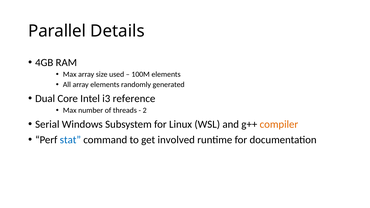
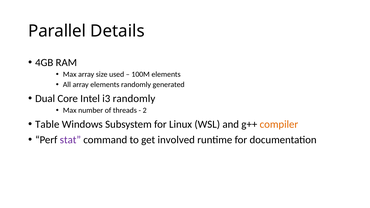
i3 reference: reference -> randomly (134, 99)
Serial: Serial -> Table (47, 124)
stat colour: blue -> purple (70, 140)
